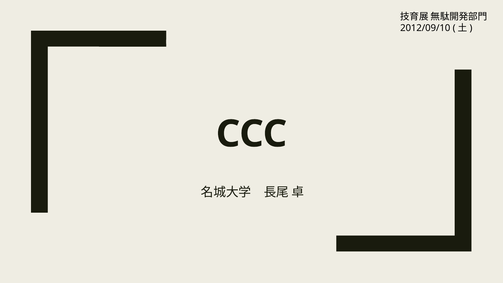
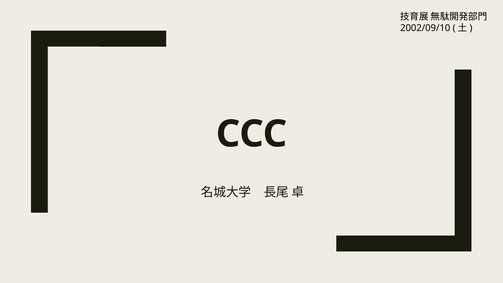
2012/09/10: 2012/09/10 -> 2002/09/10 (425, 28)
